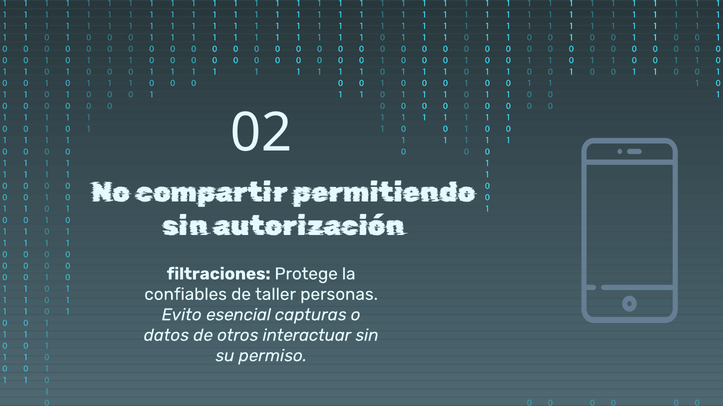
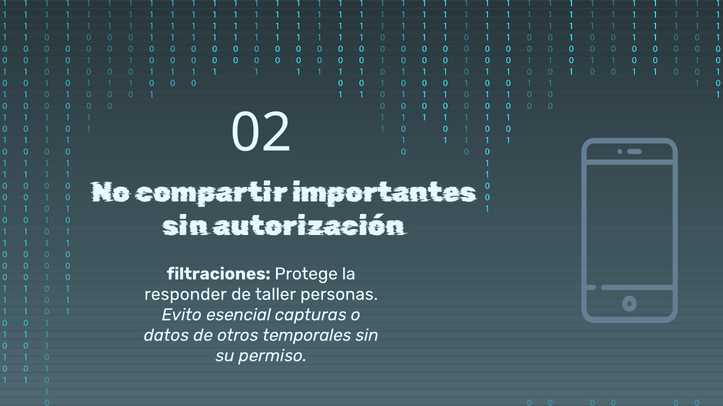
permitiendo: permitiendo -> importantes (384, 193)
confiables: confiables -> responder (186, 295)
interactuar: interactuar -> temporales (307, 336)
